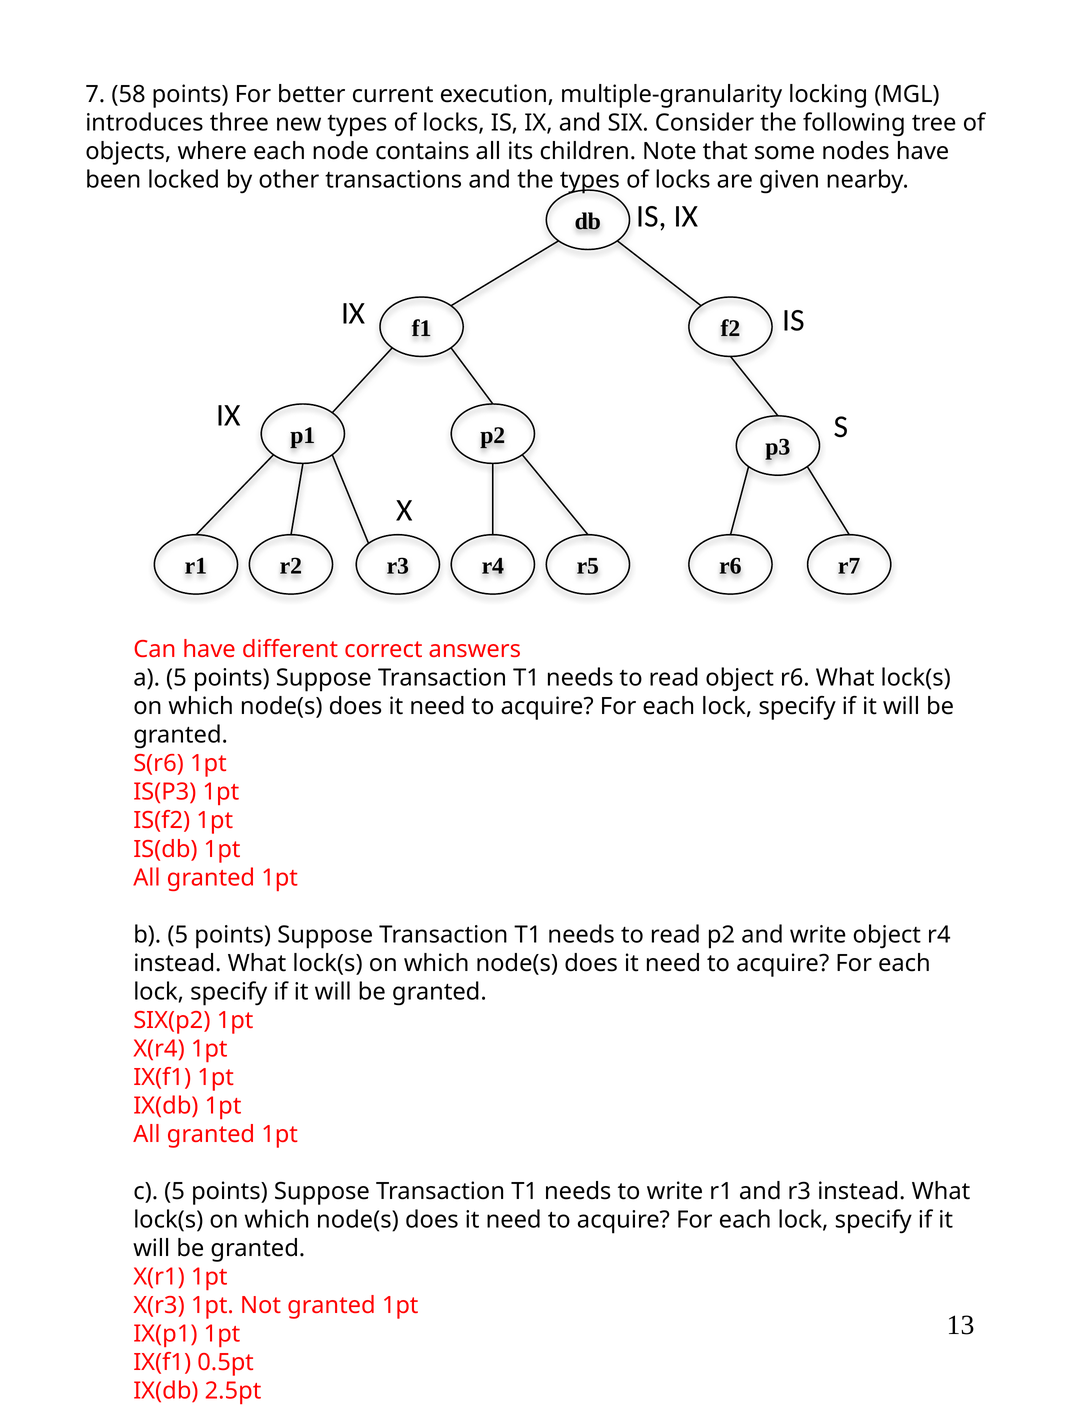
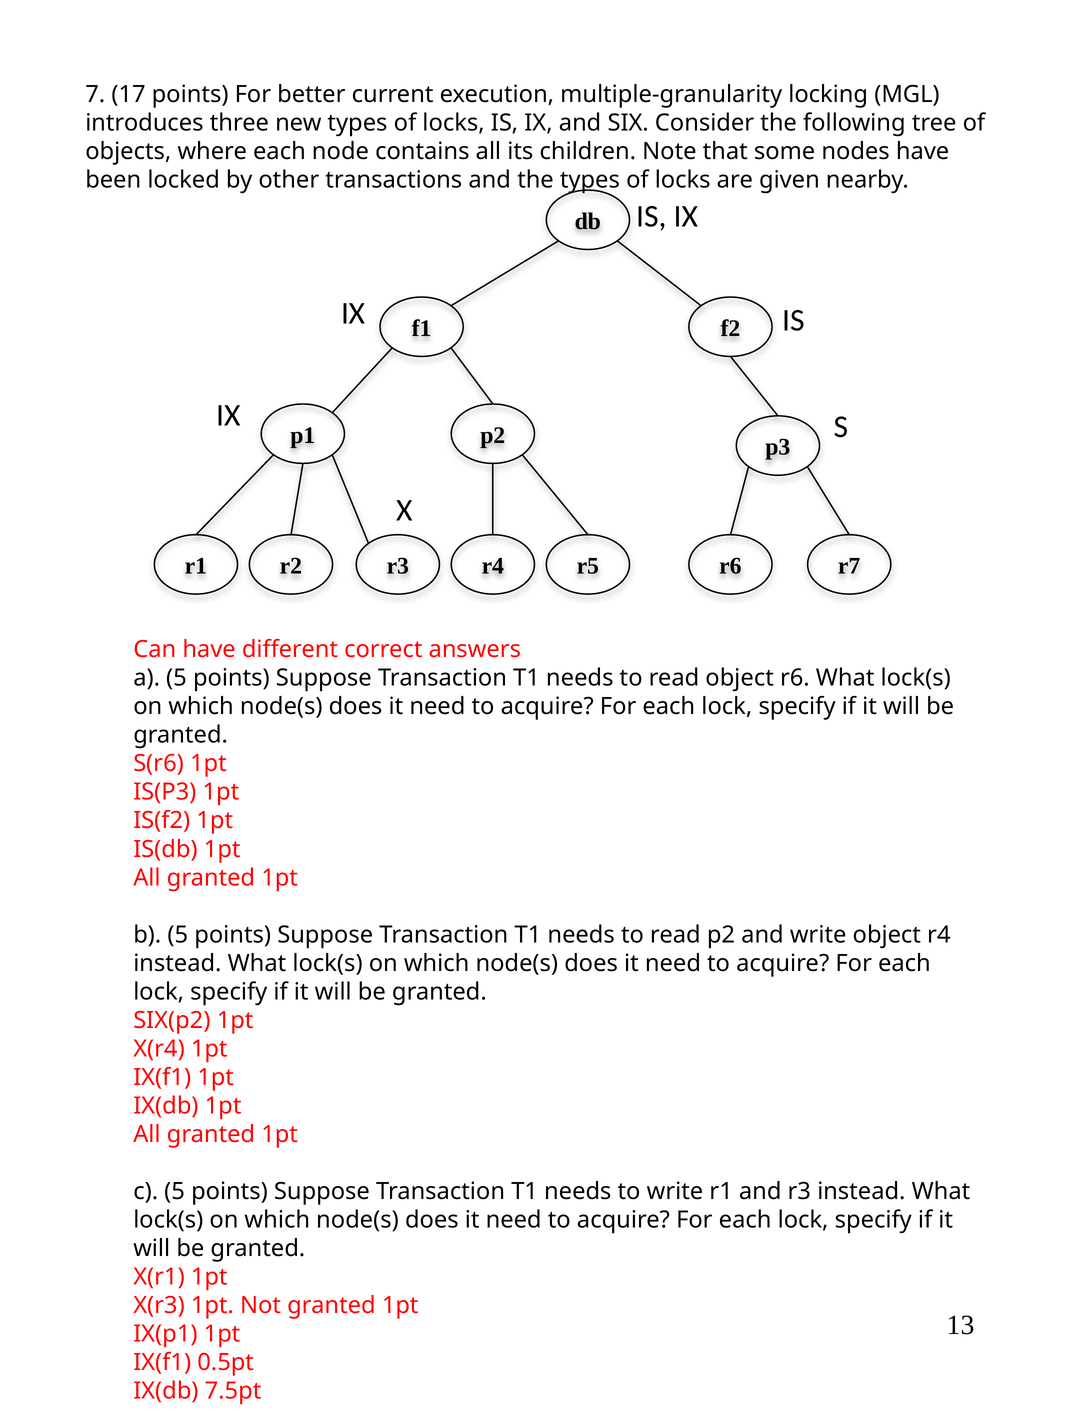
58: 58 -> 17 (129, 94)
2.5pt: 2.5pt -> 7.5pt (233, 1390)
